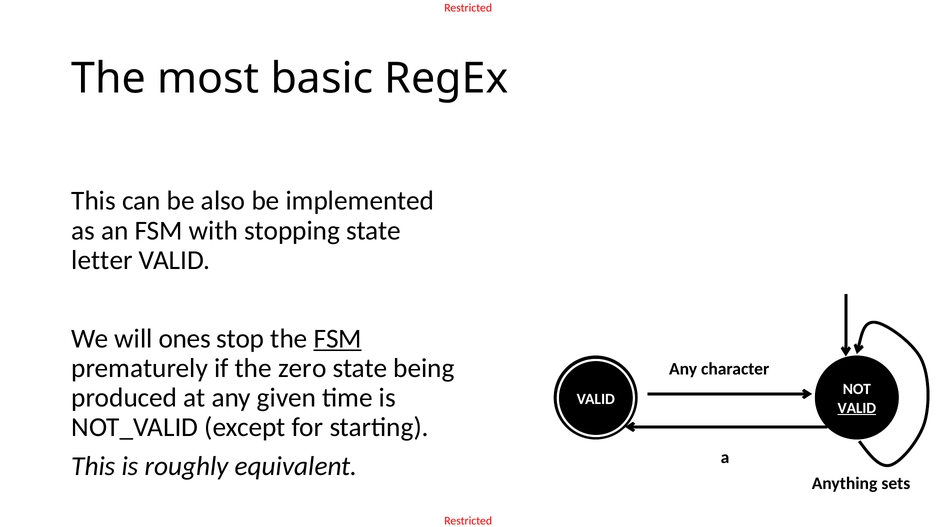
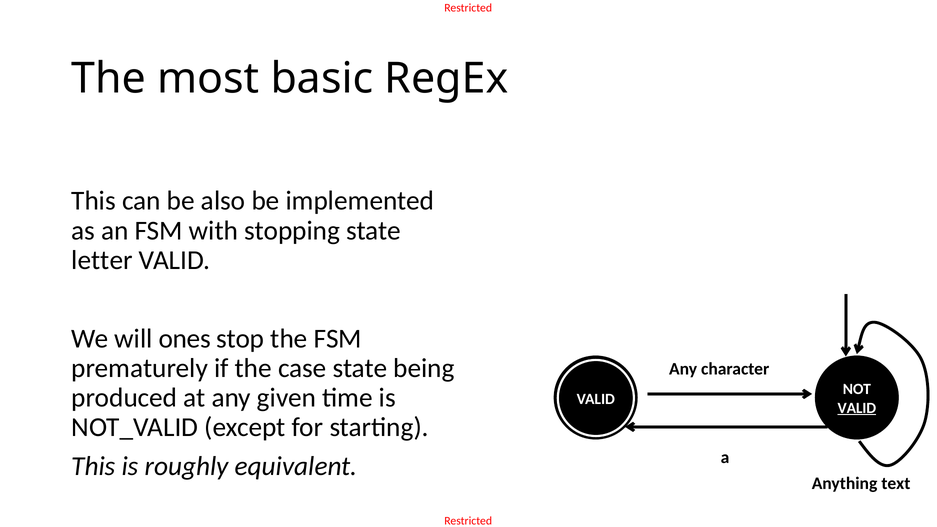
FSM underline: present -> none (338, 339)
zero: zero -> case (302, 368)
sets: sets -> text (896, 484)
